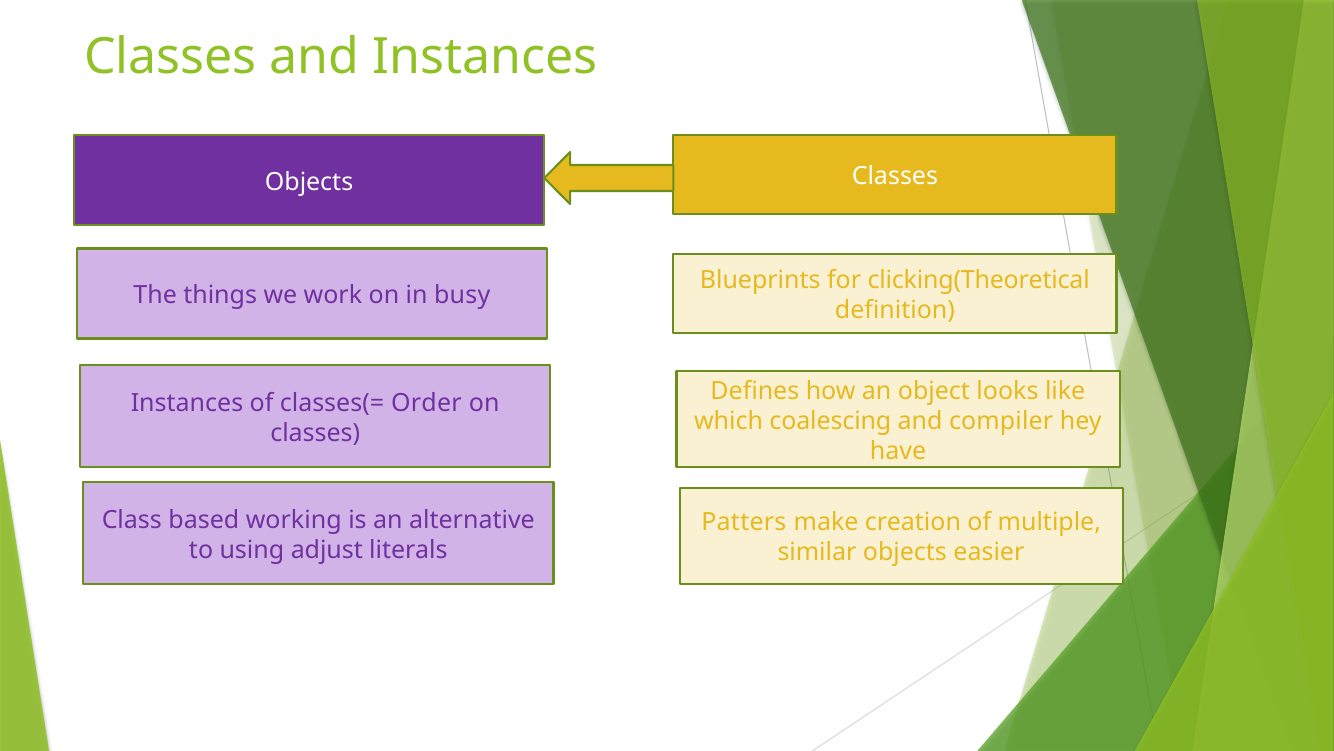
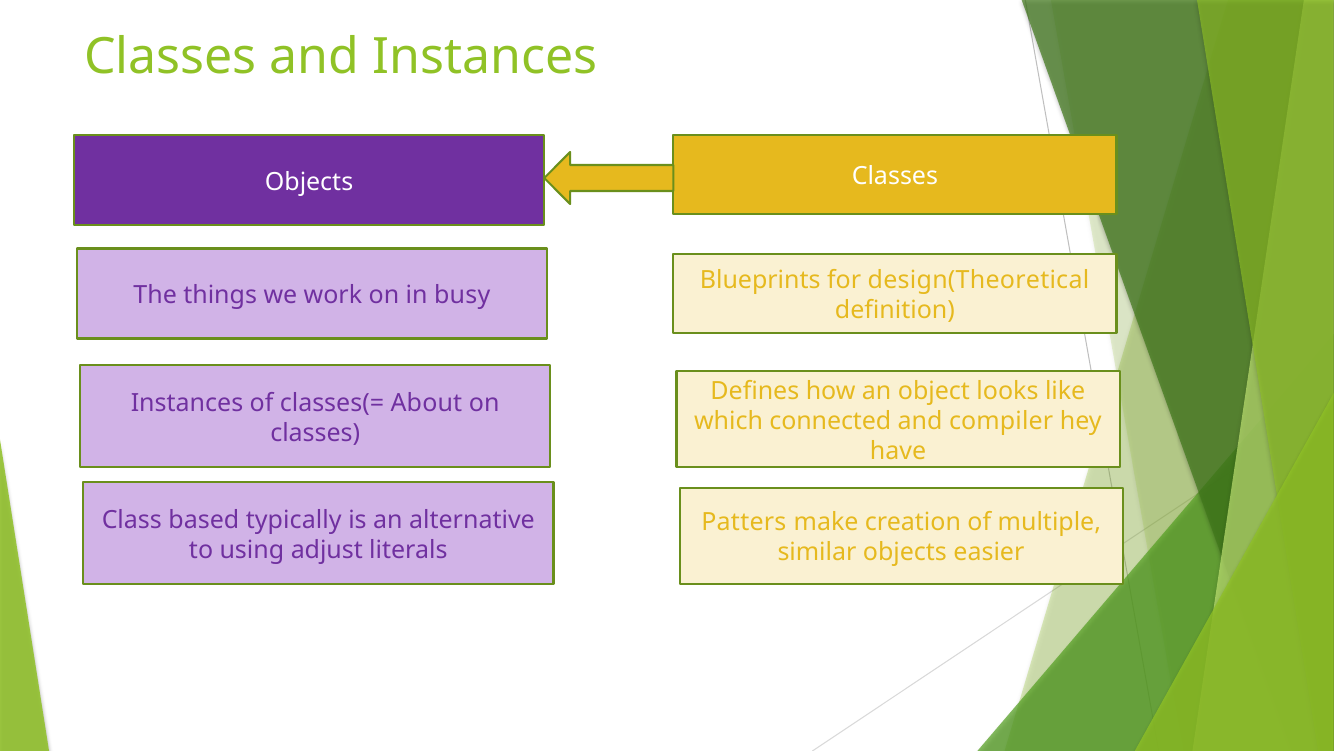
clicking(Theoretical: clicking(Theoretical -> design(Theoretical (978, 280)
Order: Order -> About (426, 403)
coalescing: coalescing -> connected (830, 420)
working: working -> typically (294, 519)
